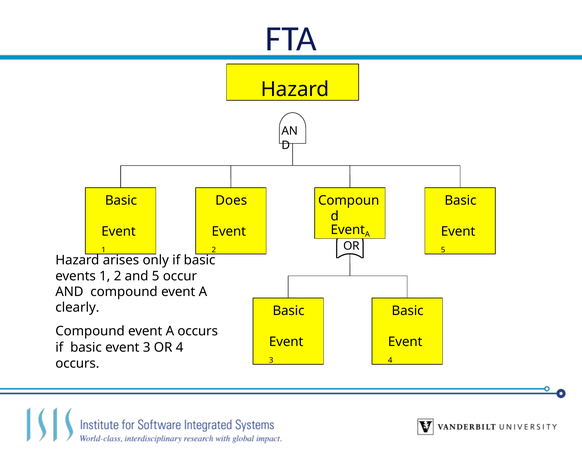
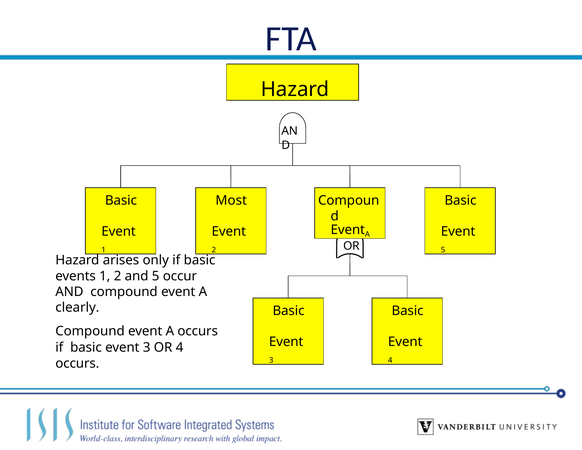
Does: Does -> Most (231, 200)
